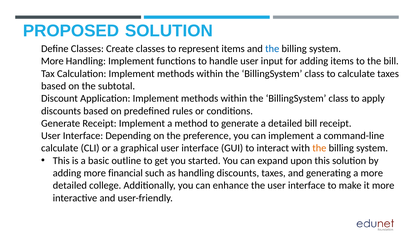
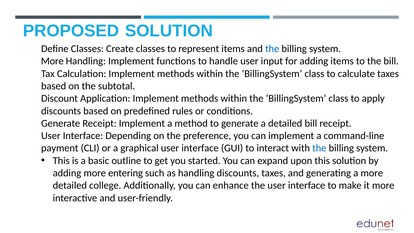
calculate: calculate -> payment (60, 148)
the colour: orange -> blue (319, 148)
financial: financial -> entering (126, 173)
